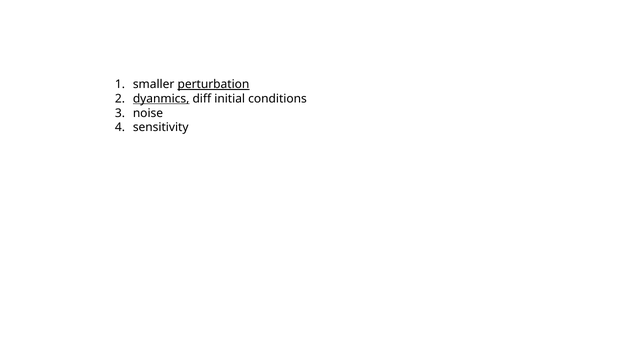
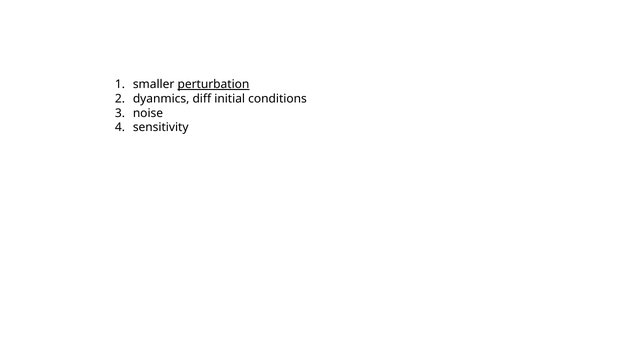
dyanmics underline: present -> none (161, 99)
